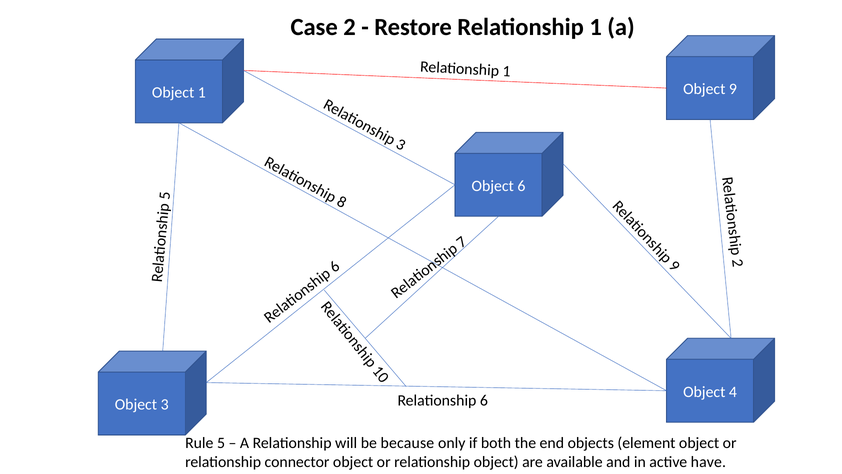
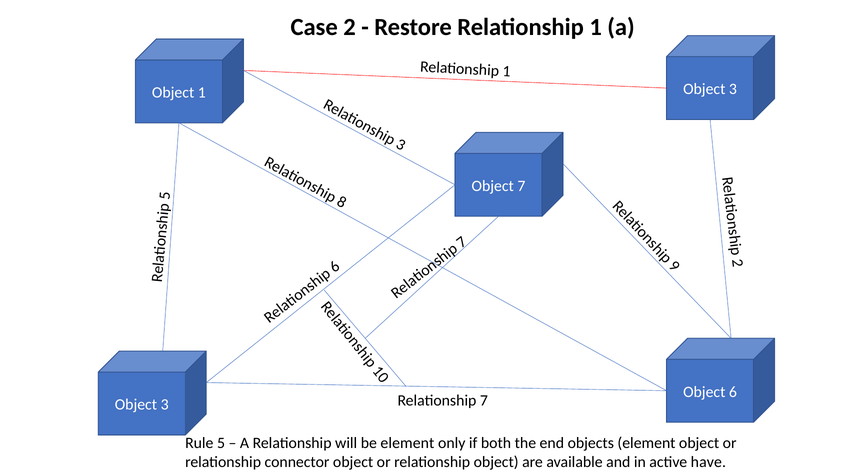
9: 9 -> 3 (733, 89)
Object 6: 6 -> 7 (521, 186)
Object 4: 4 -> 6 (733, 392)
Relationship 6: 6 -> 7 (484, 400)
be because: because -> element (407, 443)
